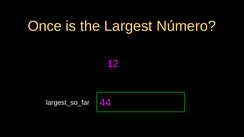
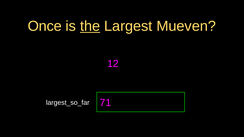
the underline: none -> present (90, 26)
Número: Número -> Mueven (186, 26)
44: 44 -> 71 (105, 103)
